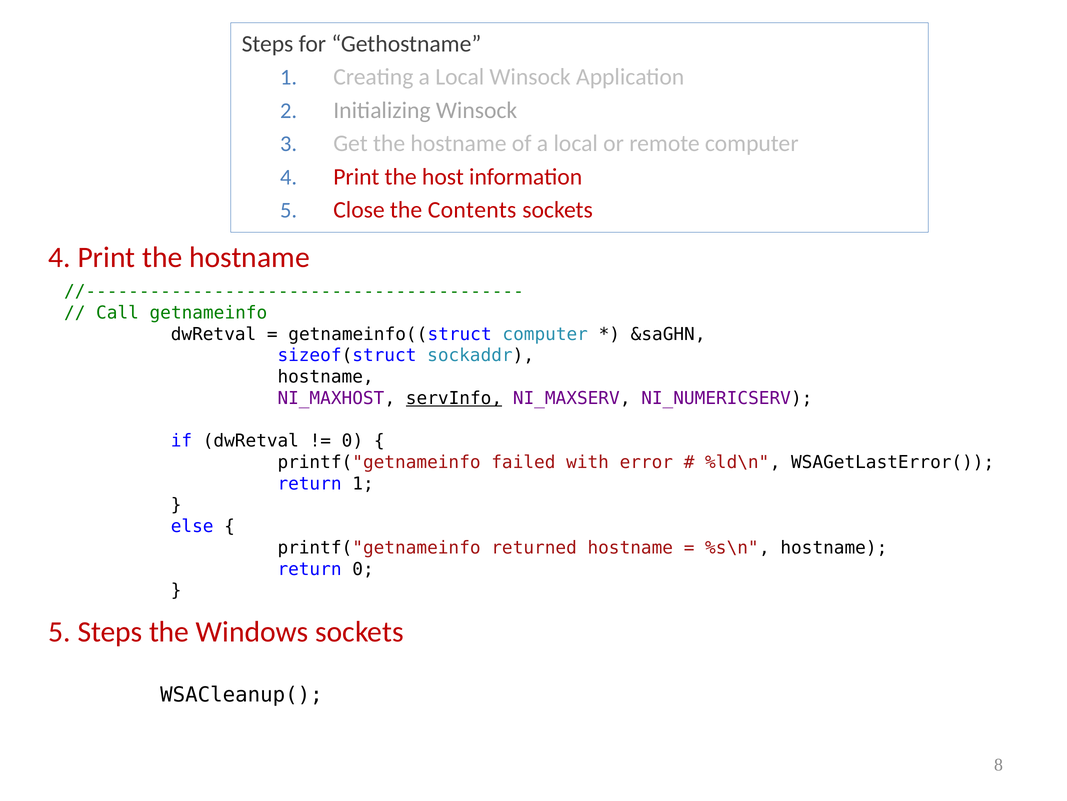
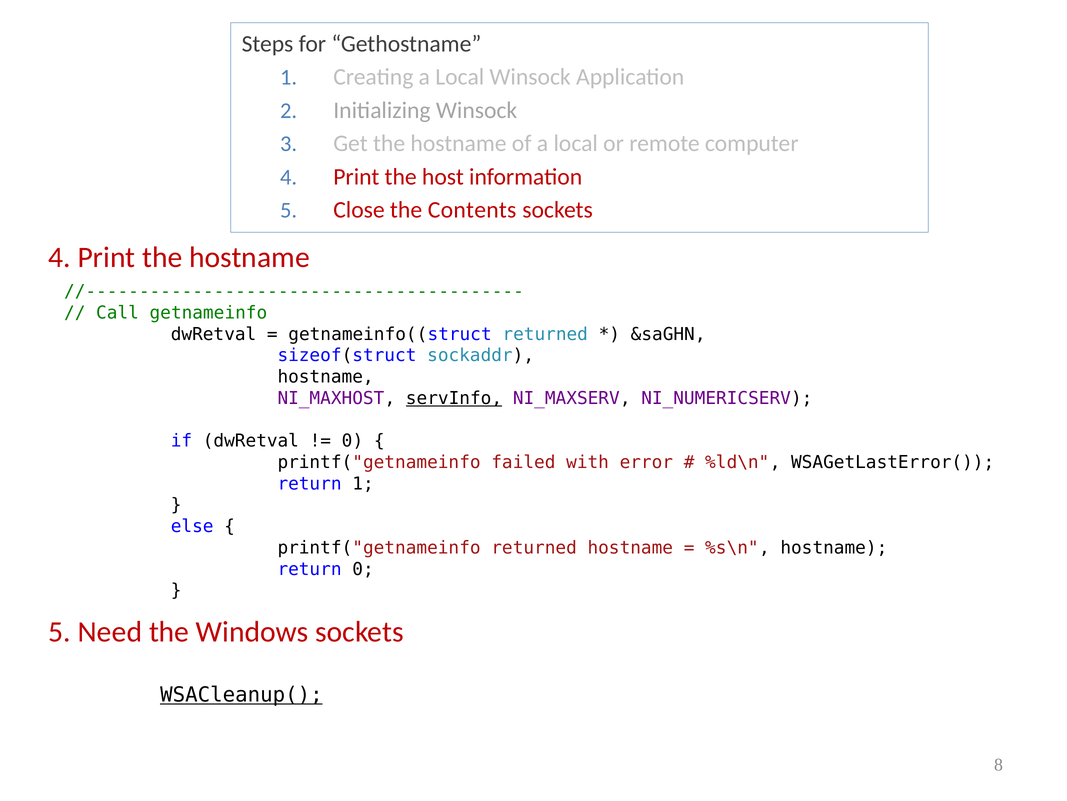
getnameinfo((struct computer: computer -> returned (545, 334)
5 Steps: Steps -> Need (110, 631)
WSACleanup( underline: none -> present (241, 694)
